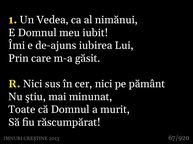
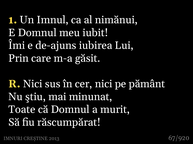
Vedea: Vedea -> Imnul (53, 20)
